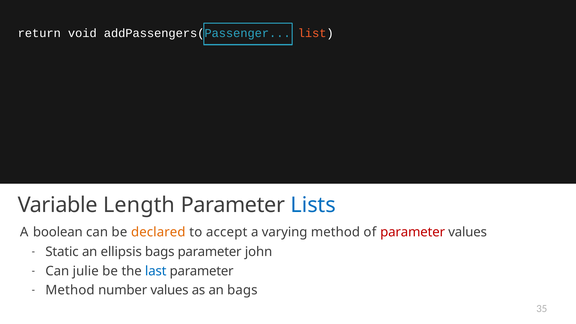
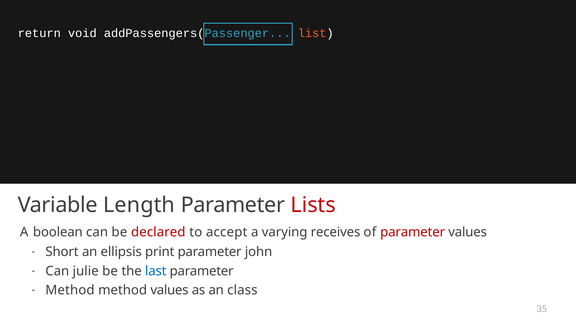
Lists colour: blue -> red (313, 205)
declared colour: orange -> red (158, 232)
varying method: method -> receives (336, 232)
Static: Static -> Short (62, 252)
ellipsis bags: bags -> print (160, 252)
Method number: number -> method (123, 290)
an bags: bags -> class (242, 290)
